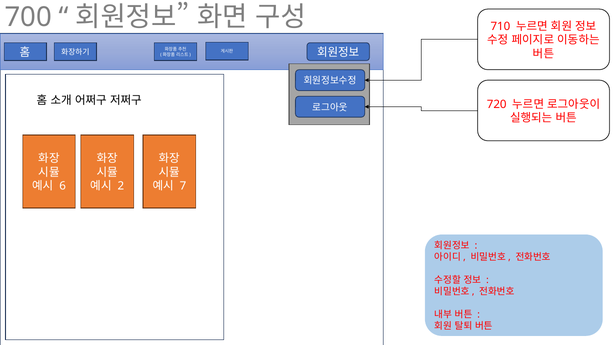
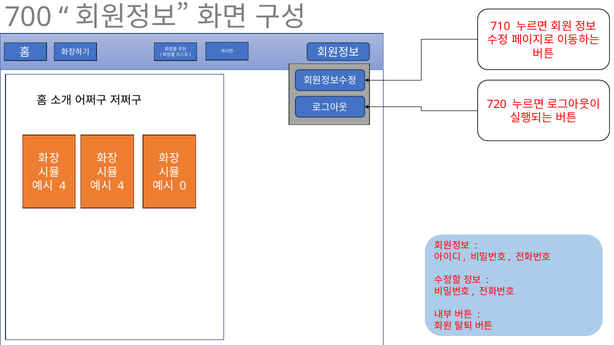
6: 6 -> 4 (63, 186)
2: 2 -> 4 (121, 186)
7: 7 -> 0 (183, 186)
